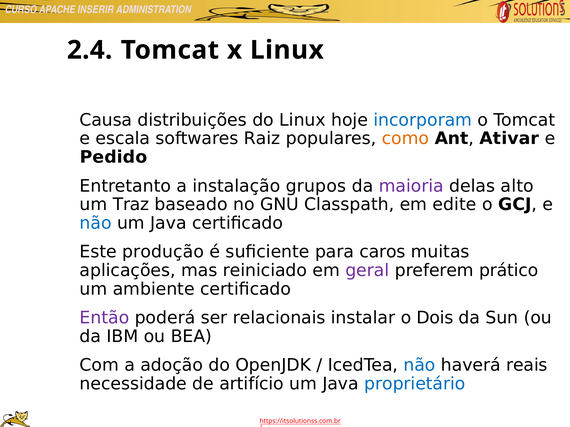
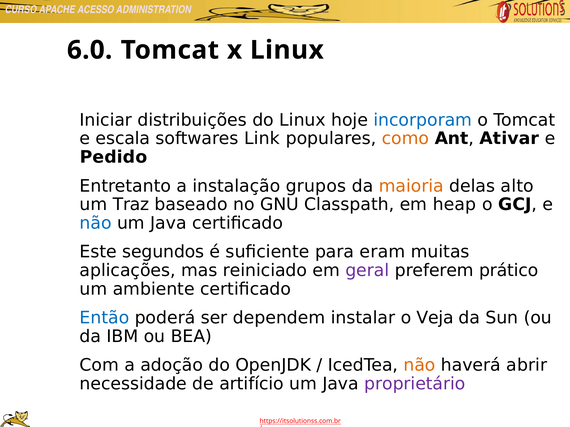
INSERIR: INSERIR -> ACESSO (96, 10)
2.4: 2.4 -> 6.0 (90, 50)
Causa: Causa -> Iniciar (106, 120)
Raiz: Raiz -> Link (262, 139)
maioria colour: purple -> orange (411, 186)
edite: edite -> heap (454, 205)
produção: produção -> segundos (163, 252)
caros: caros -> eram (382, 252)
Então colour: purple -> blue (104, 318)
relacionais: relacionais -> dependem (279, 318)
Dois: Dois -> Veja (435, 318)
não colour: blue -> orange (420, 366)
reais: reais -> abrir (527, 366)
proprietário colour: blue -> purple (415, 384)
